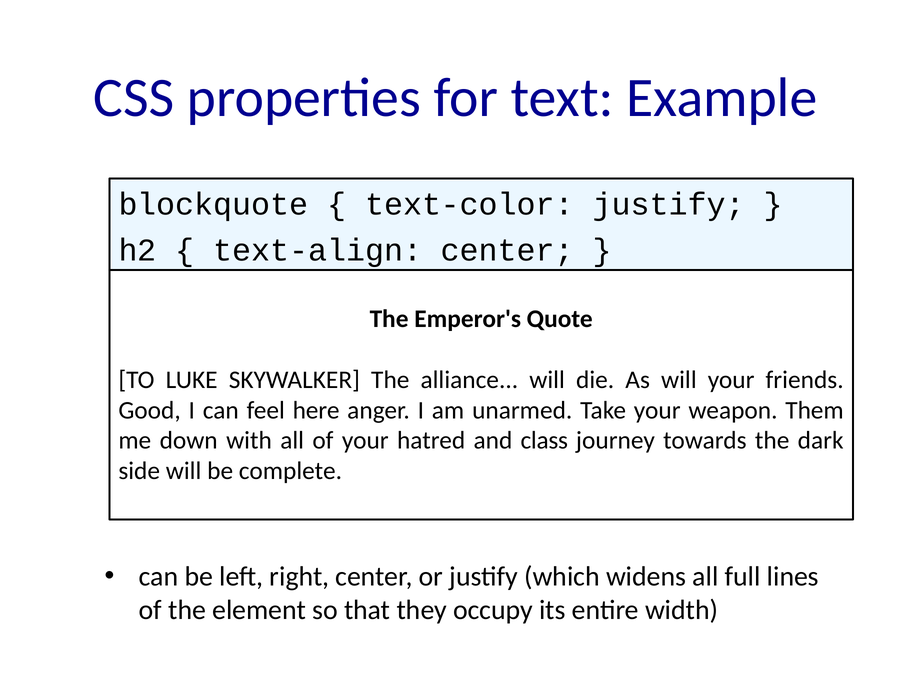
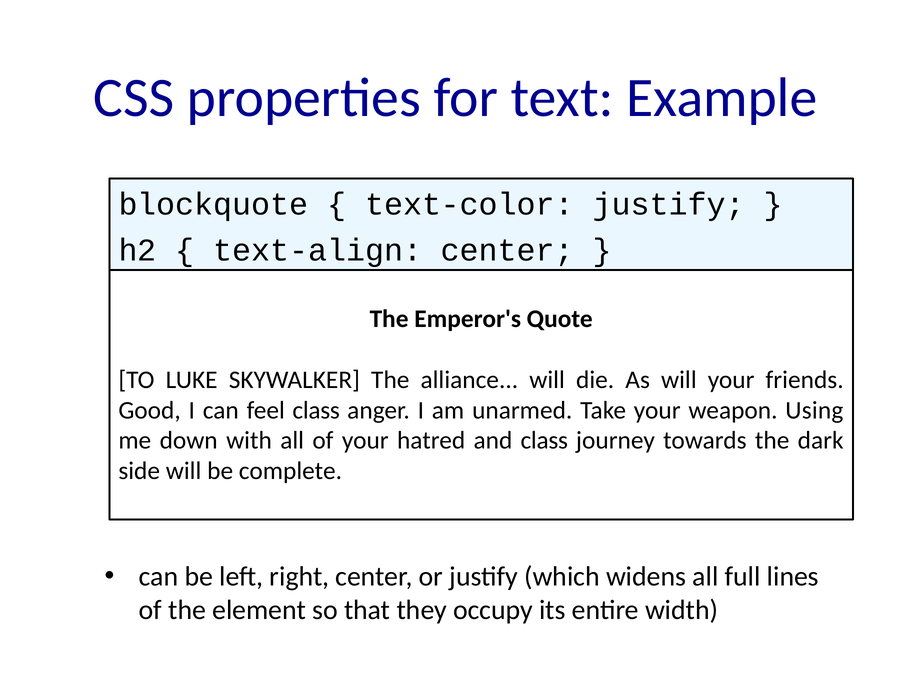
feel here: here -> class (316, 410)
Them: Them -> Using (814, 410)
